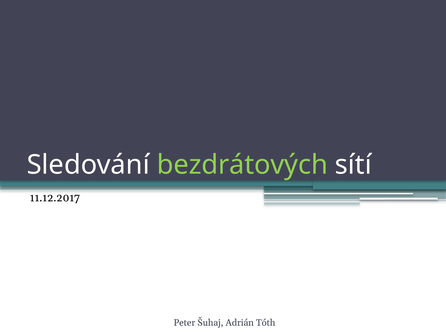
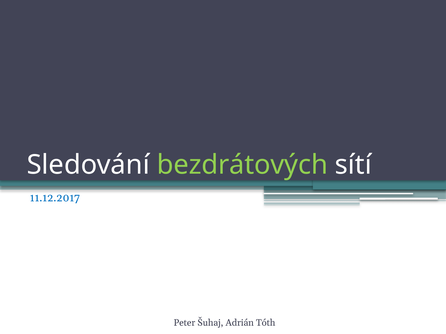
11.12.2017 colour: black -> blue (55, 198)
